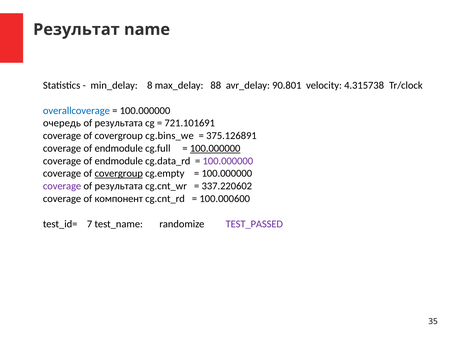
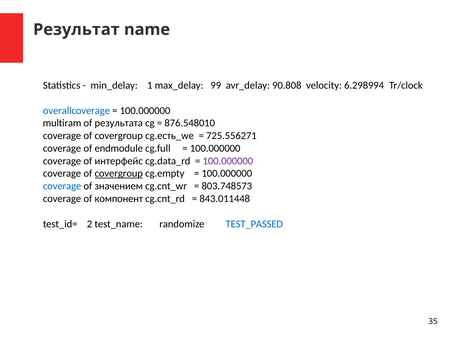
8: 8 -> 1 (150, 85)
88: 88 -> 99 (216, 85)
90.801: 90.801 -> 90.808 (287, 85)
4.315738: 4.315738 -> 6.298994 (364, 85)
очередь: очередь -> multiram (62, 123)
721.101691: 721.101691 -> 876.548010 (190, 123)
cg.bins_we: cg.bins_we -> cg.есть_we (170, 136)
375.126891: 375.126891 -> 725.556271 (231, 136)
100.000000 underline: present -> none (215, 148)
endmodule: endmodule -> интерфейс (119, 161)
coverage colour: purple -> blue (62, 186)
результата: результата -> значением (119, 186)
337.220602: 337.220602 -> 803.748573 (227, 186)
100.000600: 100.000600 -> 843.011448 (225, 199)
7: 7 -> 2 (90, 224)
TEST_PASSED colour: purple -> blue (254, 224)
